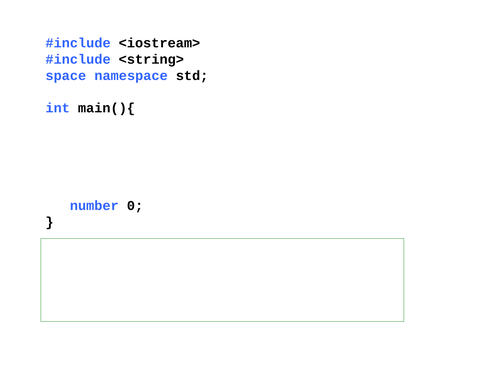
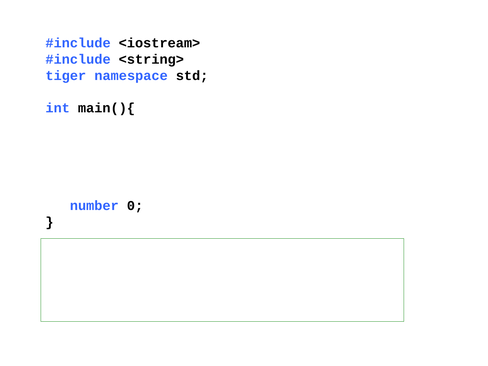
space: space -> tiger (66, 76)
